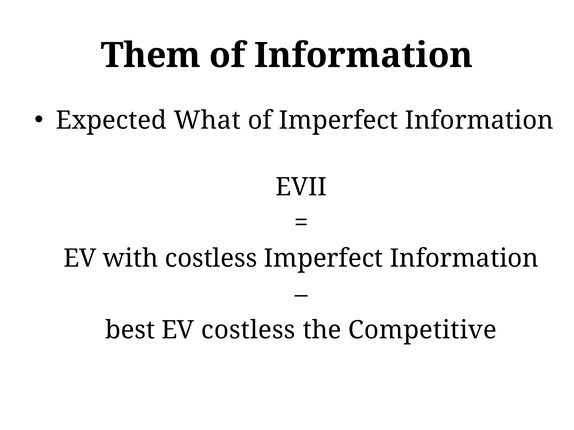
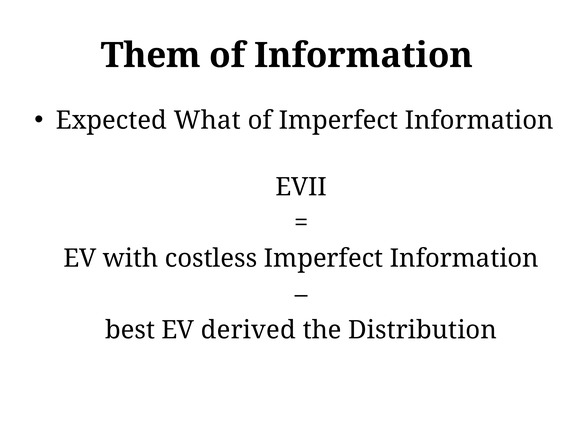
EV costless: costless -> derived (248, 330)
Competitive: Competitive -> Distribution (423, 330)
